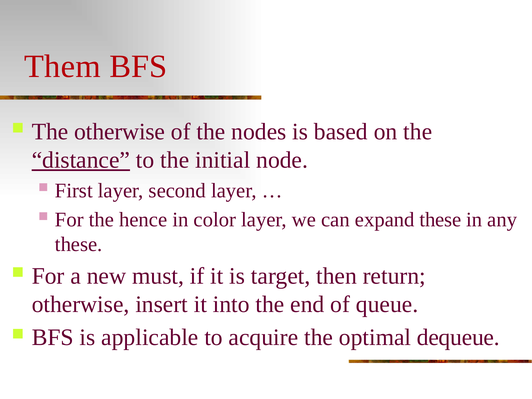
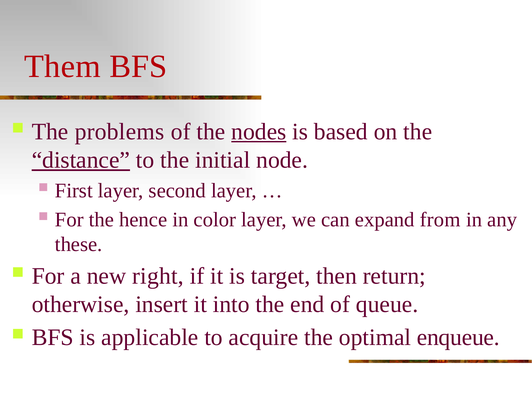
The otherwise: otherwise -> problems (119, 132)
nodes underline: none -> present (259, 132)
expand these: these -> from (440, 220)
must: must -> right (158, 276)
dequeue: dequeue -> enqueue (458, 337)
